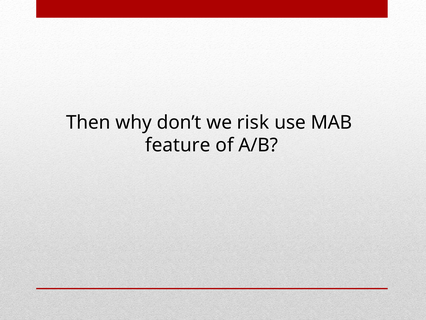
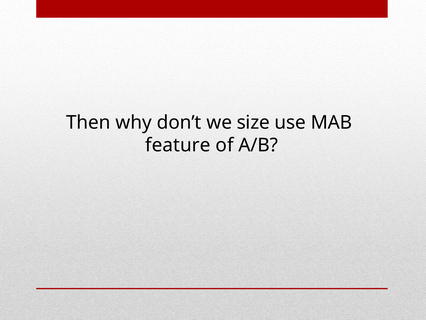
risk: risk -> size (253, 122)
